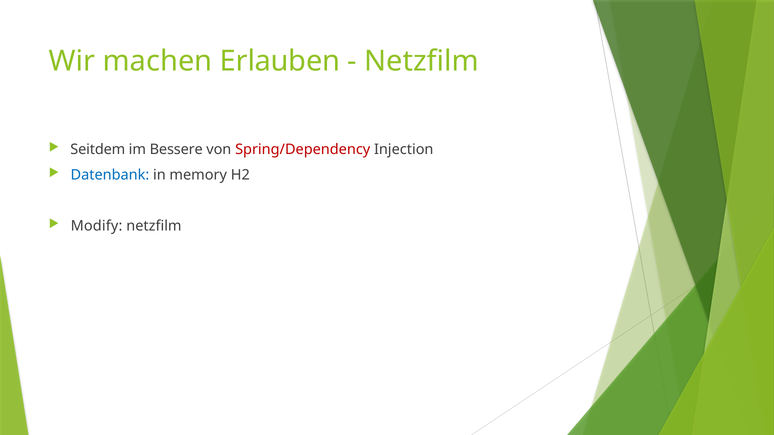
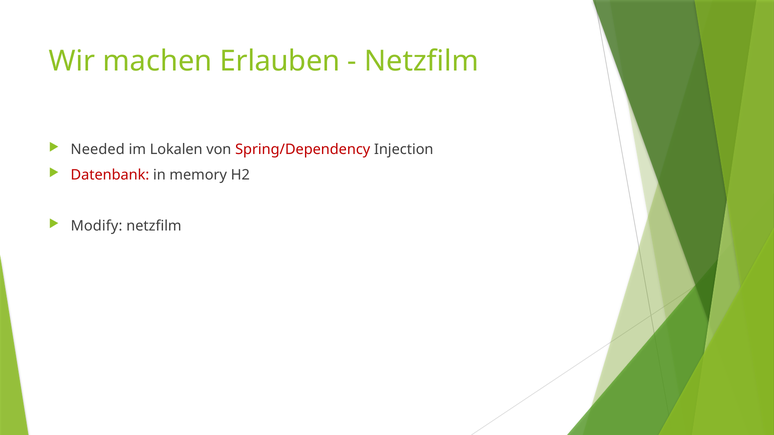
Seitdem: Seitdem -> Needed (98, 150)
Bessere: Bessere -> Lokalen (176, 150)
Datenbank colour: blue -> red (110, 175)
